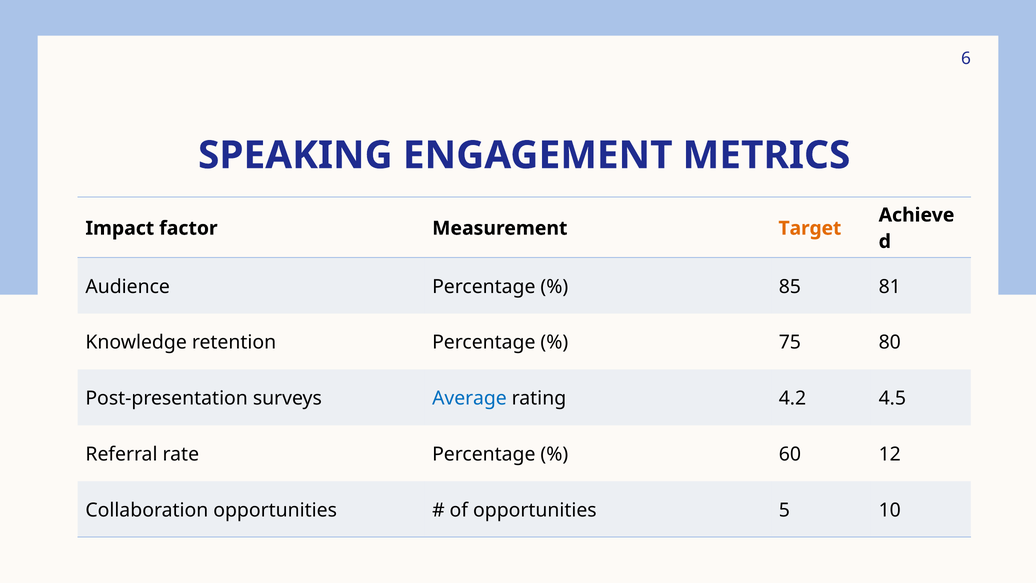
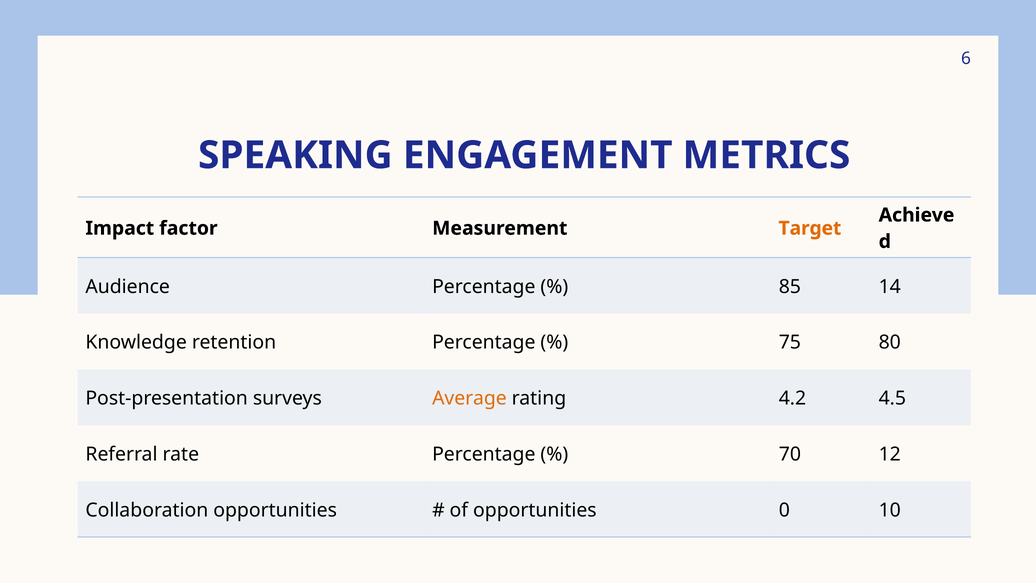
81: 81 -> 14 (890, 286)
Average colour: blue -> orange (469, 398)
60: 60 -> 70 (790, 454)
5: 5 -> 0 (784, 510)
